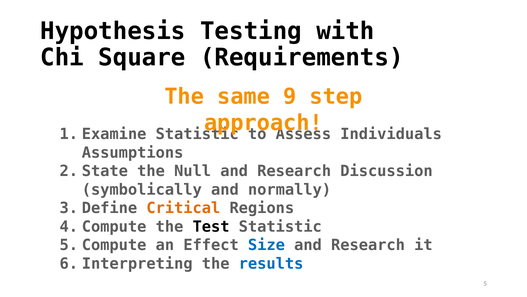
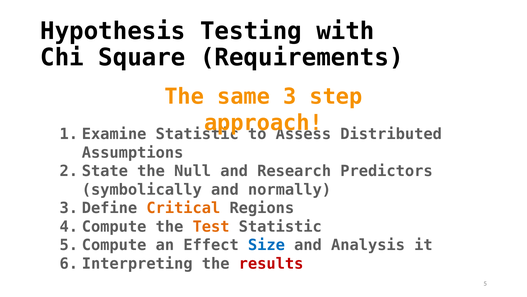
9: 9 -> 3 (290, 96)
Individuals: Individuals -> Distributed (391, 134)
Discussion: Discussion -> Predictors (386, 171)
Test colour: black -> orange (211, 226)
Research: Research -> Analysis (368, 245)
results colour: blue -> red (271, 263)
